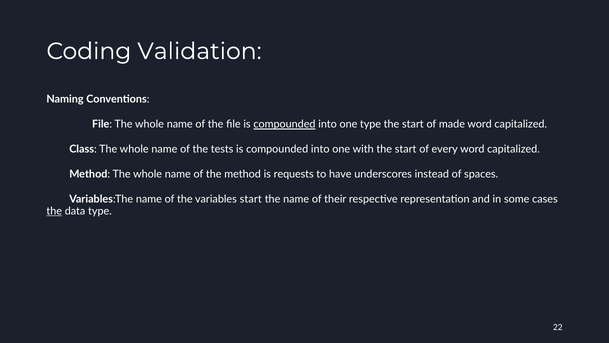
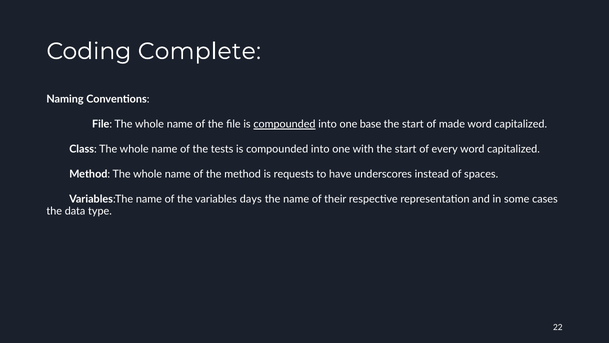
Validation: Validation -> Complete (199, 51)
one type: type -> base (371, 124)
variables start: start -> days (251, 199)
the underline: present -> none (54, 211)
